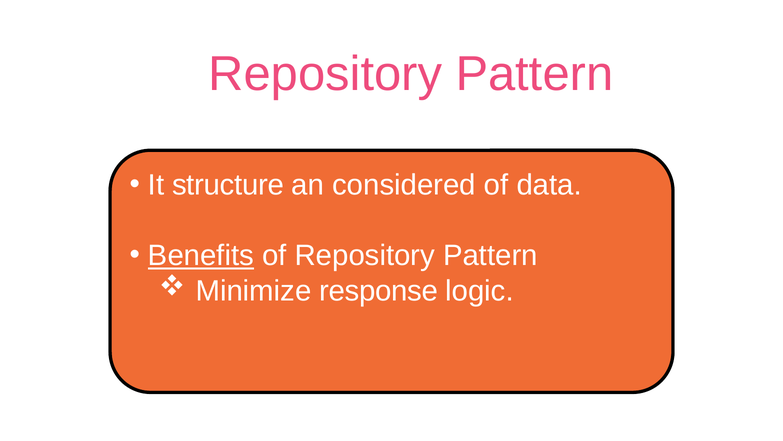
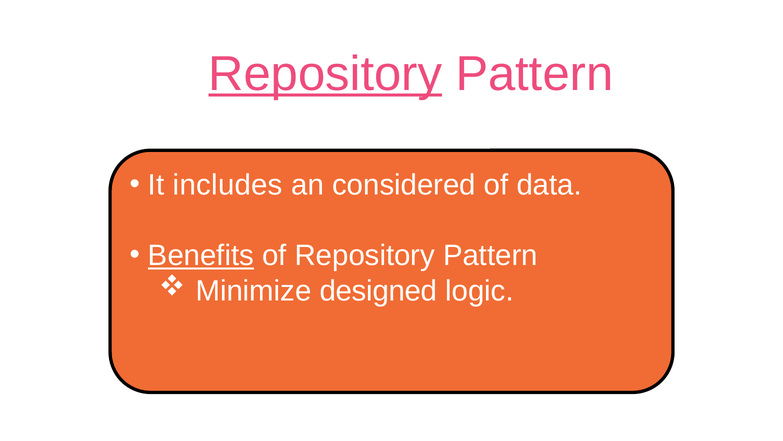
Repository underline: none -> present (325, 74)
structure: structure -> includes (228, 185)
response: response -> designed (378, 291)
